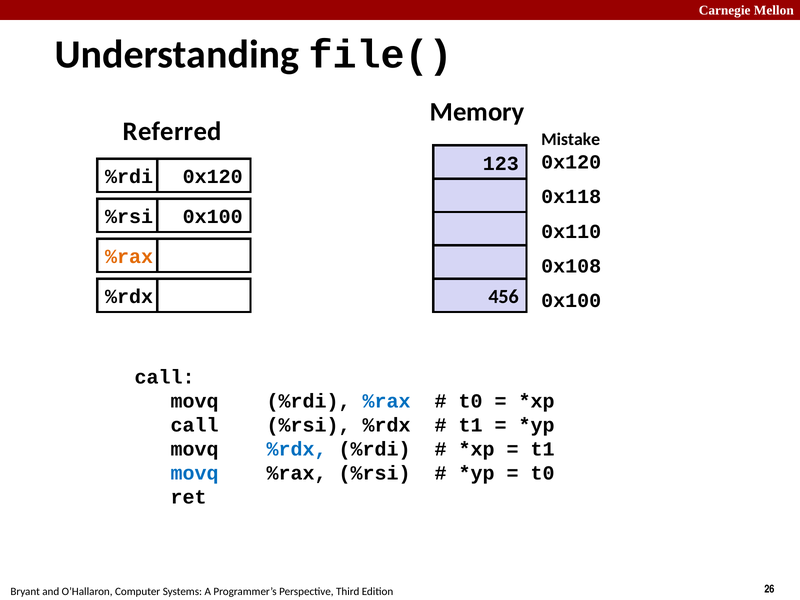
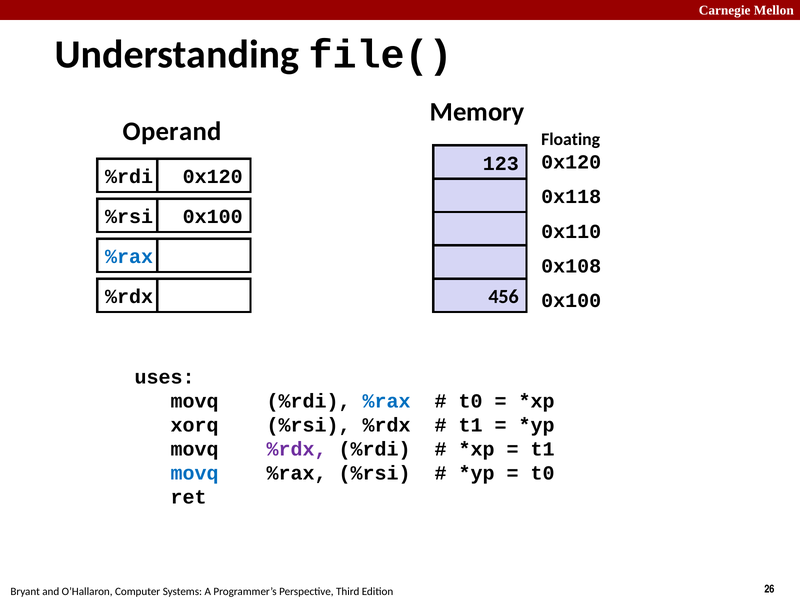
Referred: Referred -> Operand (172, 131)
Mistake: Mistake -> Floating (571, 140)
%rax colour: orange -> blue (129, 257)
call: call -> uses (165, 377)
call: call -> xorq (195, 425)
%rdx colour: blue -> purple (297, 449)
